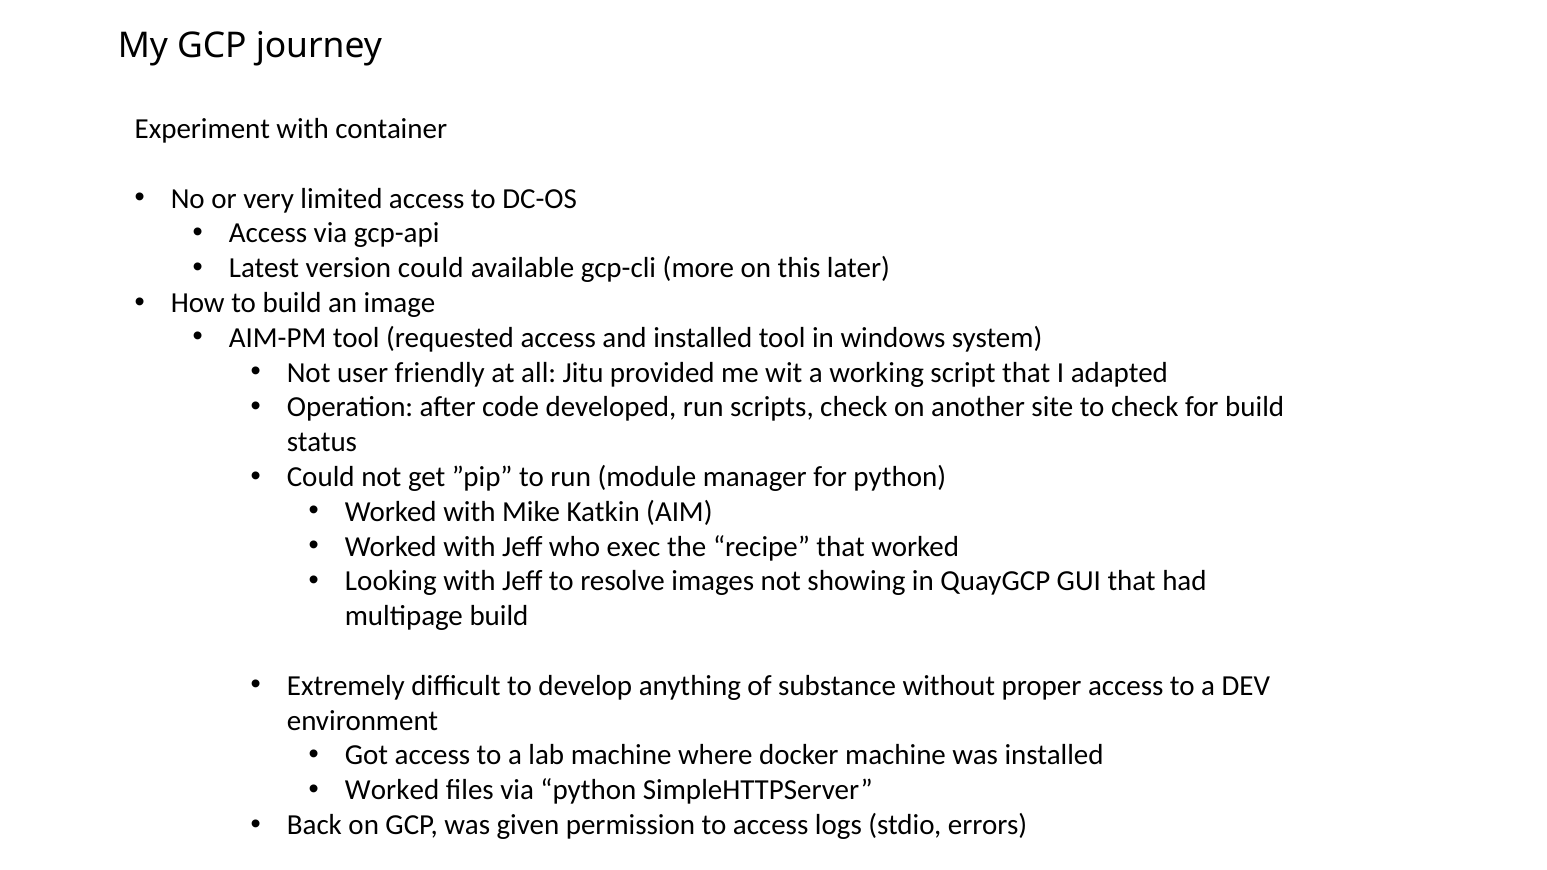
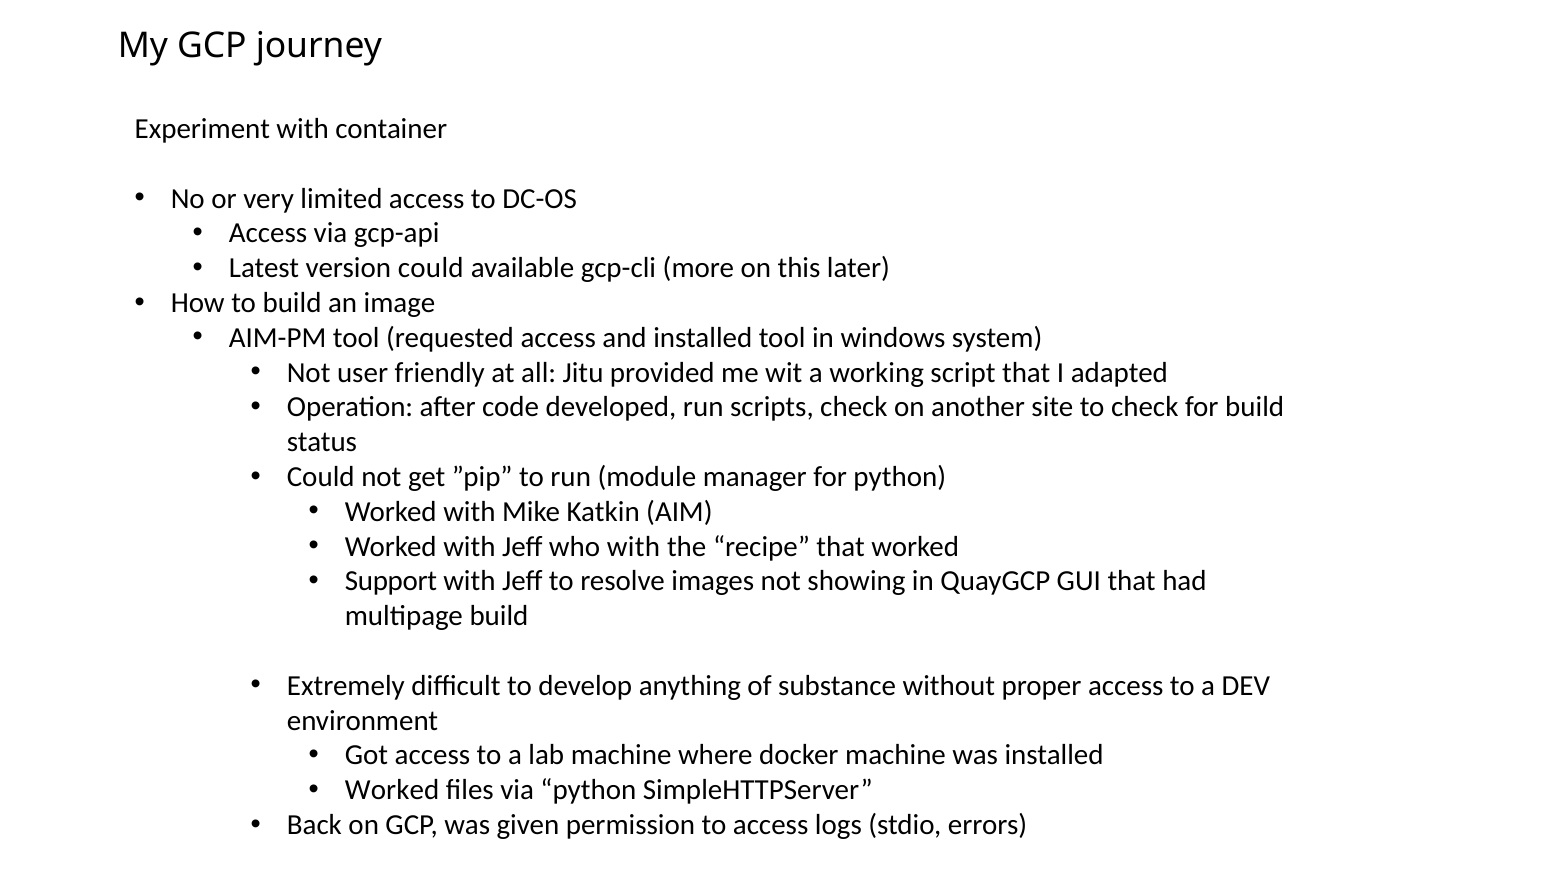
who exec: exec -> with (633, 547)
Looking: Looking -> Support (391, 582)
